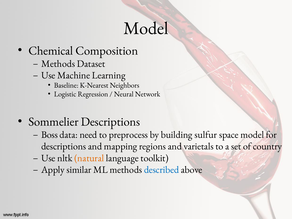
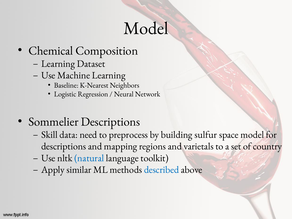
Methods: Methods -> Learning (58, 64)
Boss: Boss -> Skill (49, 135)
natural colour: orange -> blue (89, 158)
